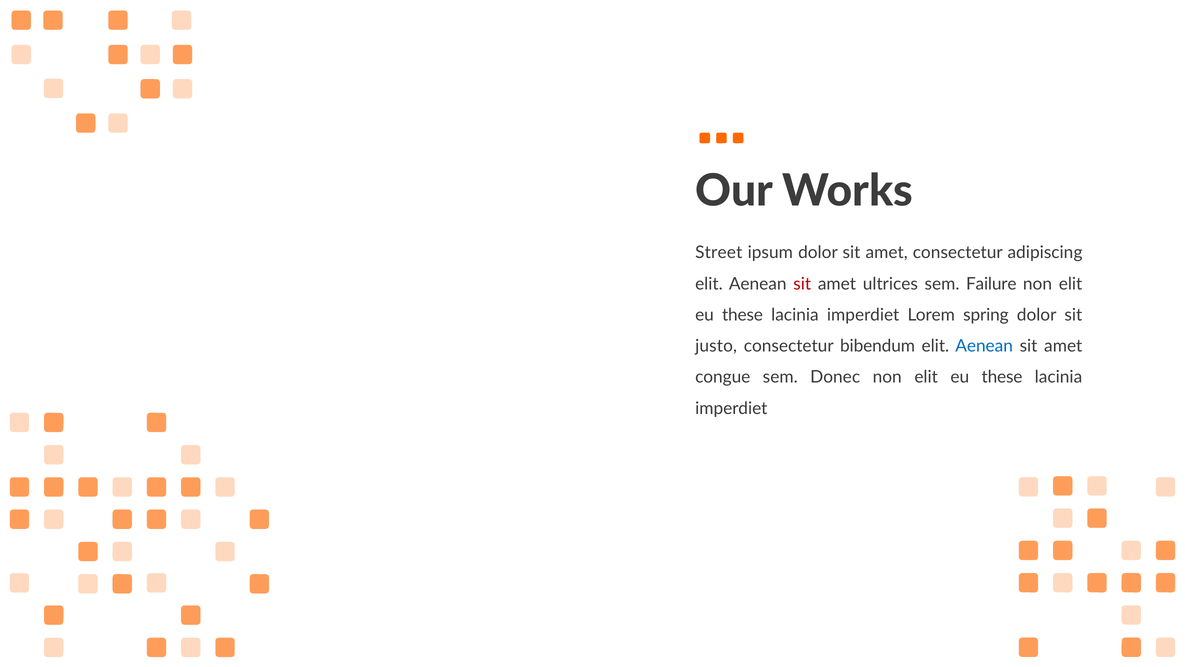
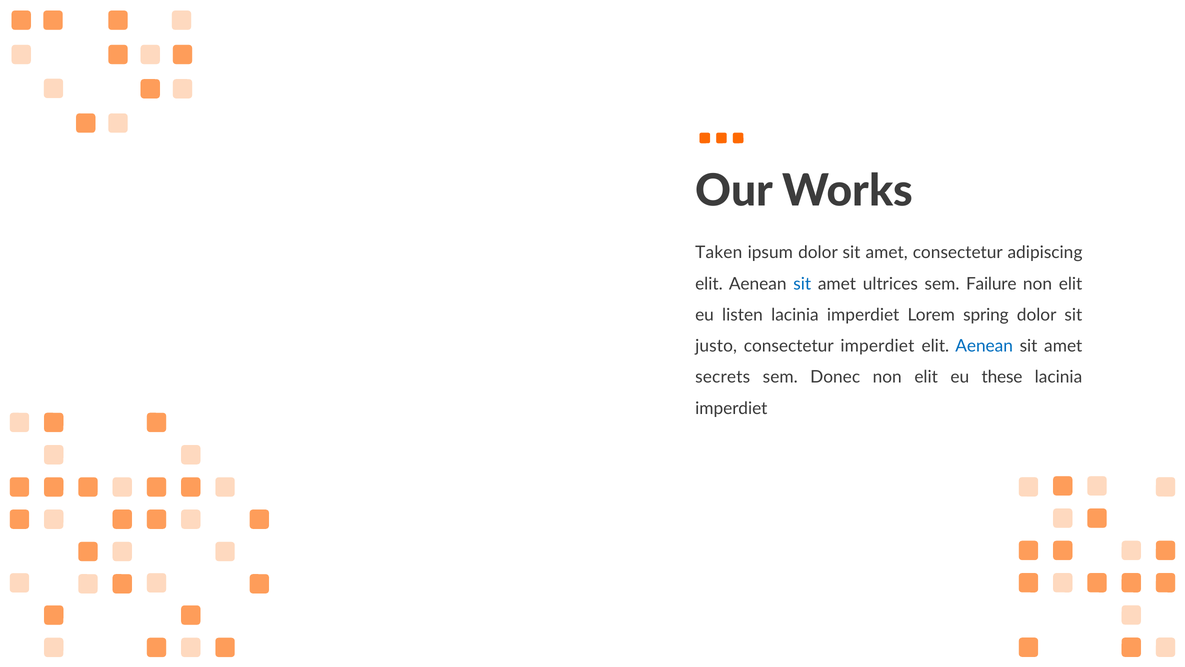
Street: Street -> Taken (719, 253)
sit colour: red -> blue (802, 284)
these: these -> listen (742, 315)
consectetur bibendum: bibendum -> imperdiet (877, 346)
congue: congue -> secrets (723, 377)
